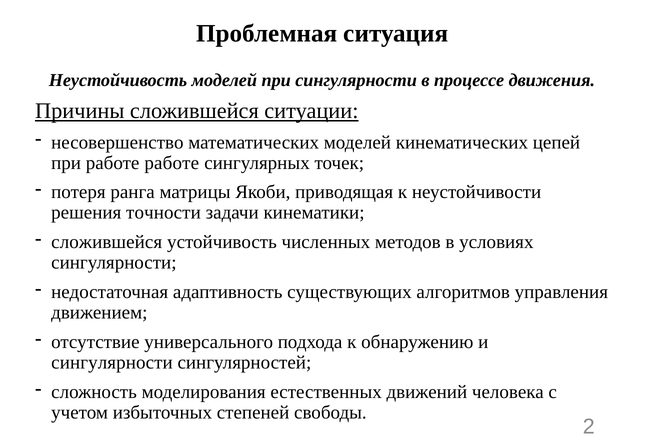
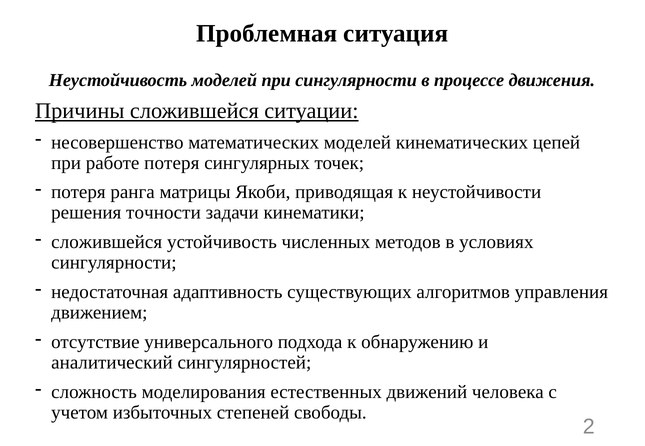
работе работе: работе -> потеря (172, 163)
сингулярности: сингулярности -> аналитический (112, 363)
